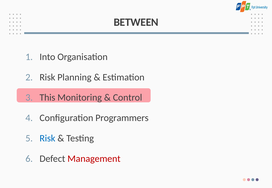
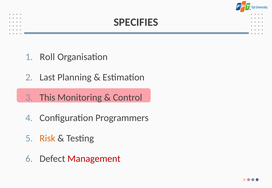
BETWEEN: BETWEEN -> SPECIFIES (136, 22)
Into: Into -> Roll (47, 57)
Risk: Risk -> Last (47, 77)
Risk colour: blue -> orange (47, 138)
